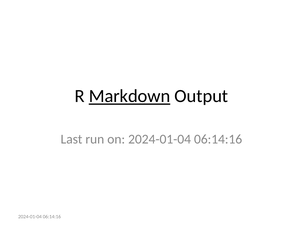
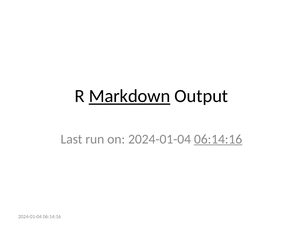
06:14:16 underline: none -> present (218, 139)
